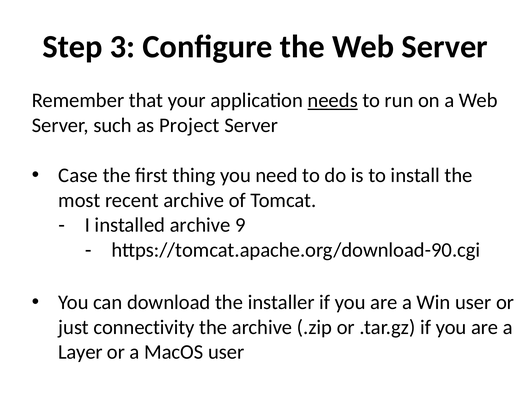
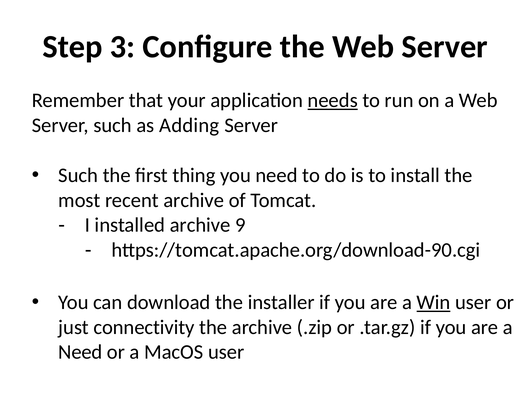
Project: Project -> Adding (189, 125)
Case: Case -> Such (78, 175)
Win underline: none -> present (433, 302)
Layer: Layer -> Need (80, 351)
